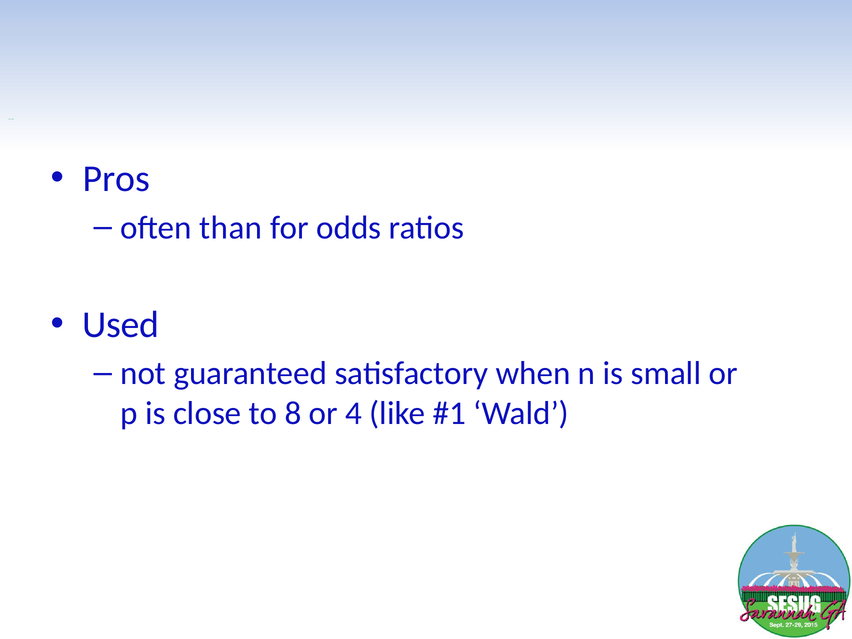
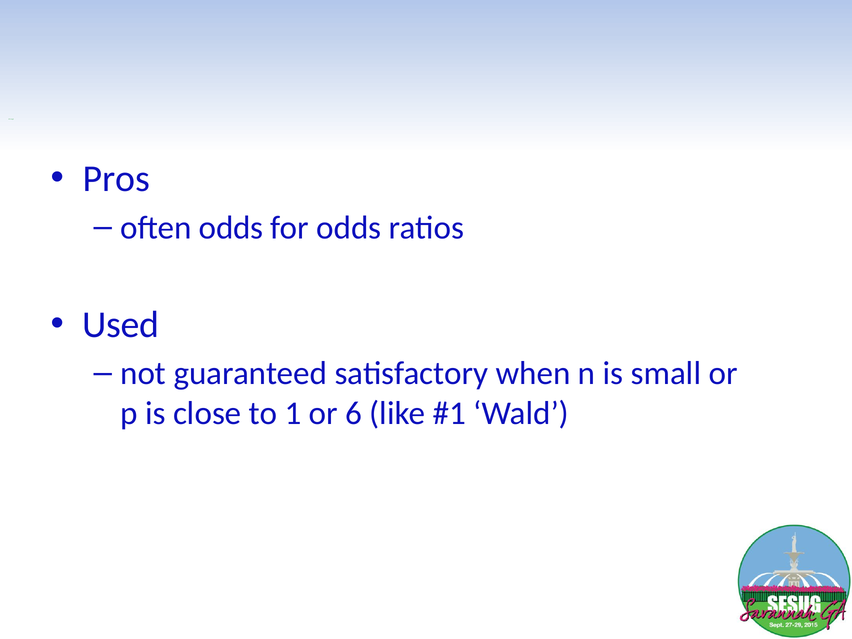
often than: than -> odds (231, 228)
8: 8 -> 1 (293, 413)
4: 4 -> 6 (354, 413)
